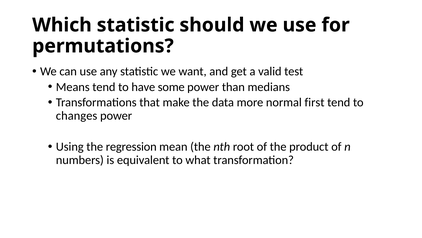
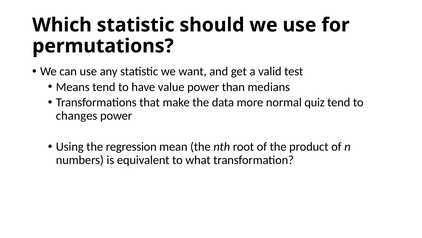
some: some -> value (171, 87)
first: first -> quiz (315, 102)
